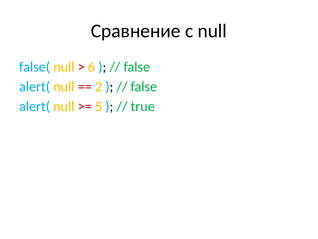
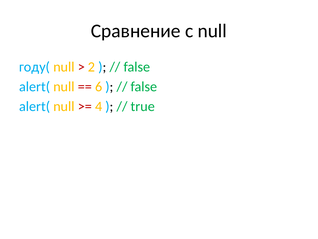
false(: false( -> году( (35, 67)
6: 6 -> 2 (92, 67)
2: 2 -> 6 (99, 87)
5: 5 -> 4 (99, 106)
